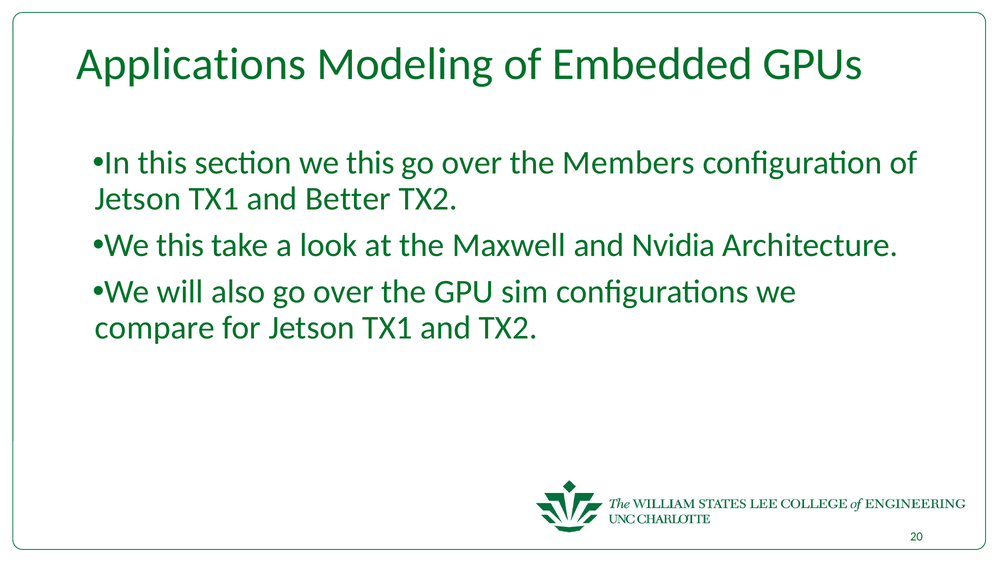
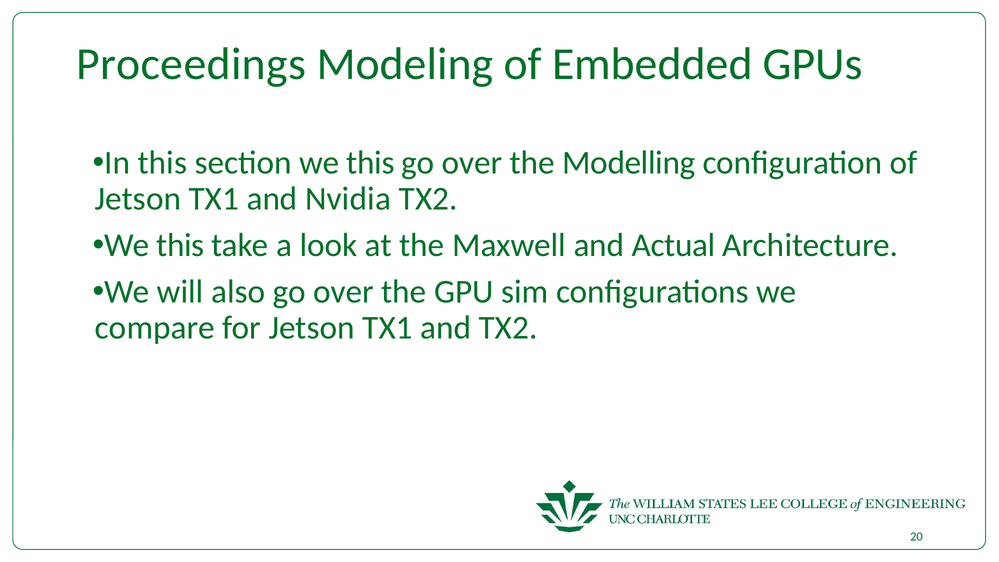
Applications: Applications -> Proceedings (191, 64)
Members: Members -> Modelling (629, 163)
Better: Better -> Nvidia (348, 199)
Nvidia: Nvidia -> Actual (674, 245)
